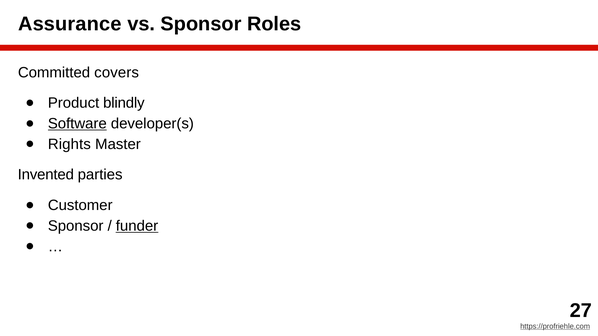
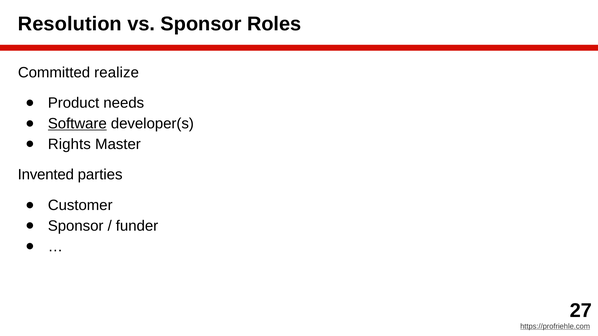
Assurance: Assurance -> Resolution (70, 24)
covers: covers -> realize (117, 73)
blindly: blindly -> needs (124, 103)
funder underline: present -> none (137, 226)
